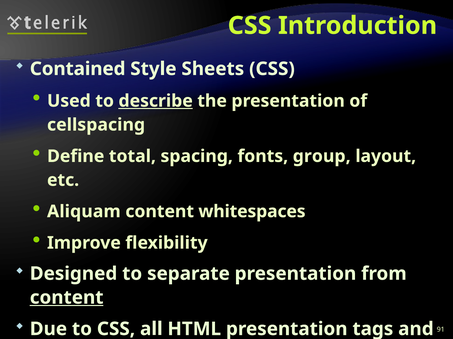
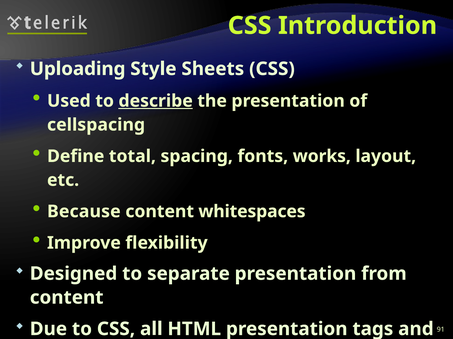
Contained: Contained -> Uploading (78, 69)
group: group -> works (322, 157)
Aliquam: Aliquam -> Because (84, 212)
content underline: present -> none (67, 298)
